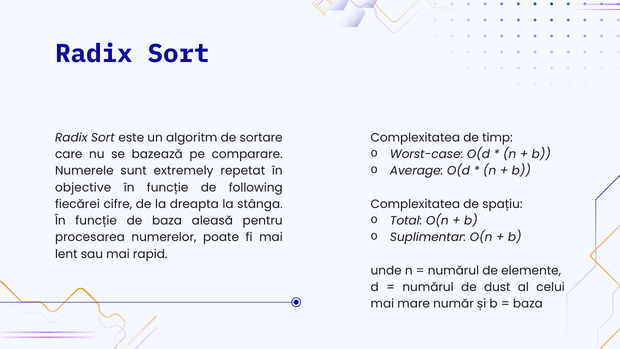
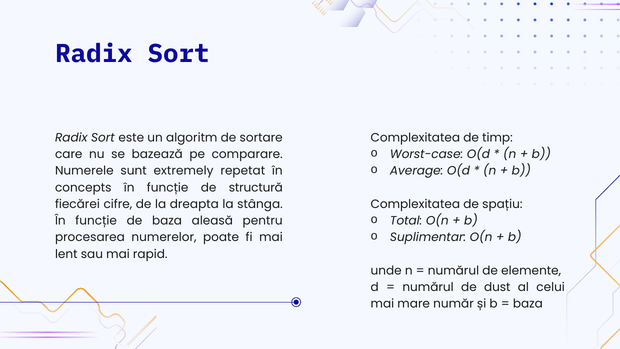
objective: objective -> concepts (83, 187)
following: following -> structură (256, 187)
